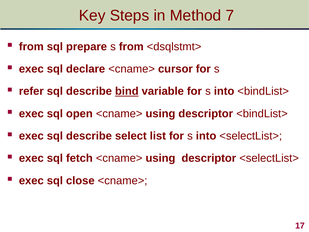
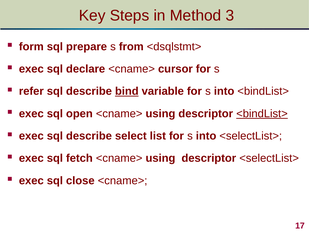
7: 7 -> 3 (230, 15)
from: from -> form (31, 47)
<bindList> underline: none -> present (262, 114)
